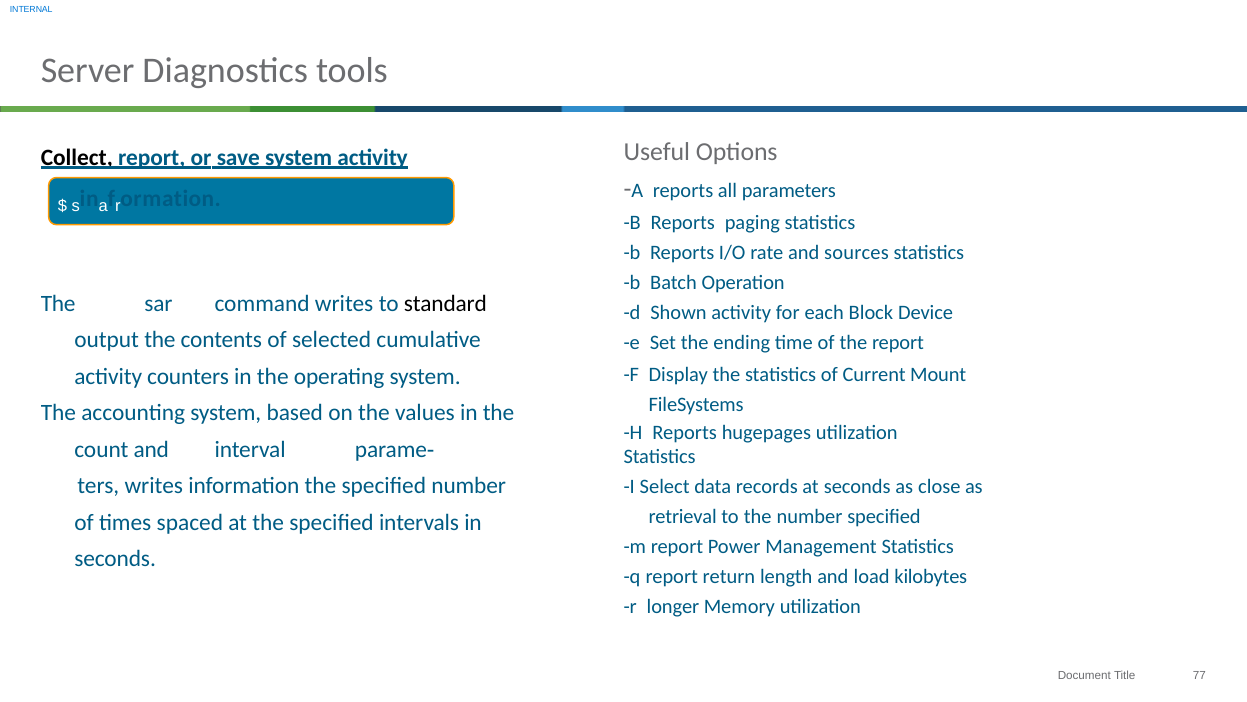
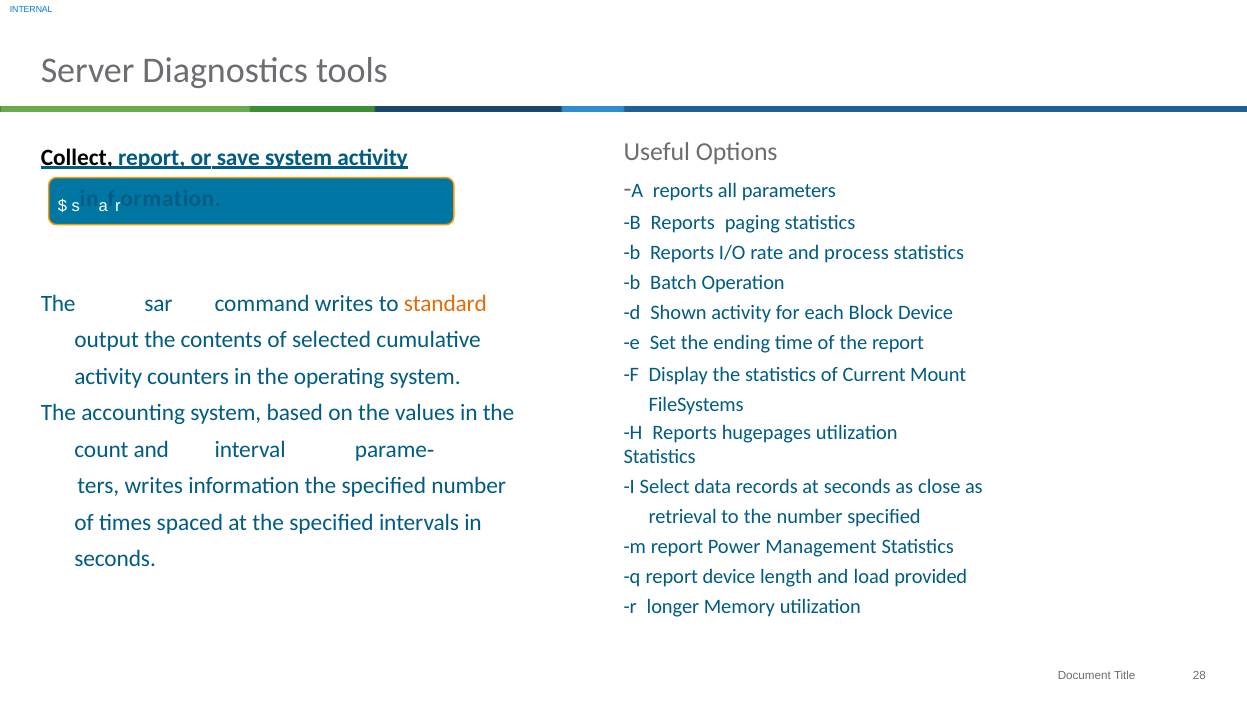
sources: sources -> process (856, 253)
standard colour: black -> orange (445, 303)
report return: return -> device (729, 576)
kilobytes: kilobytes -> provided (931, 576)
77: 77 -> 28 (1199, 675)
